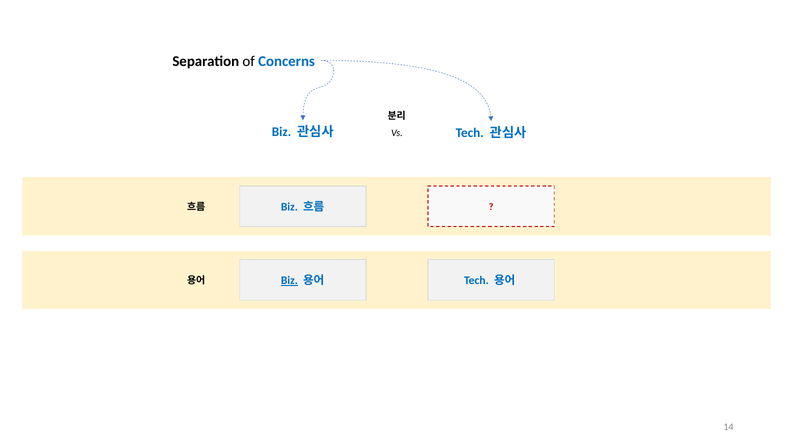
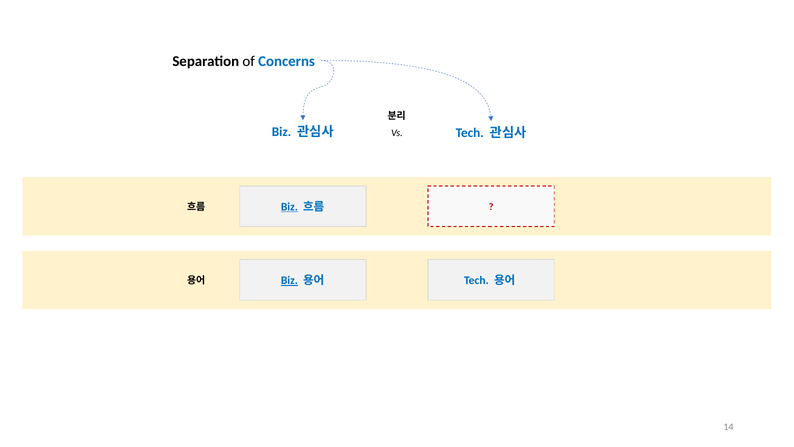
Biz underline: none -> present (289, 207)
